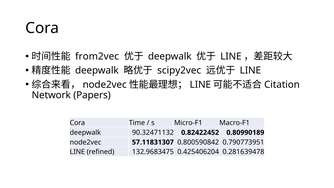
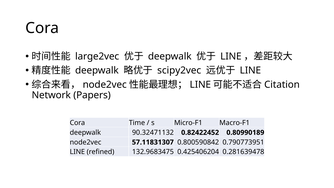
from2vec: from2vec -> large2vec (97, 56)
